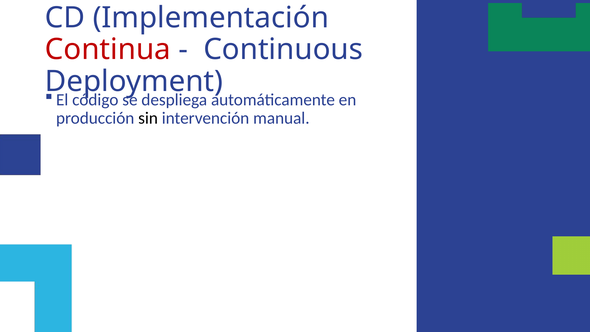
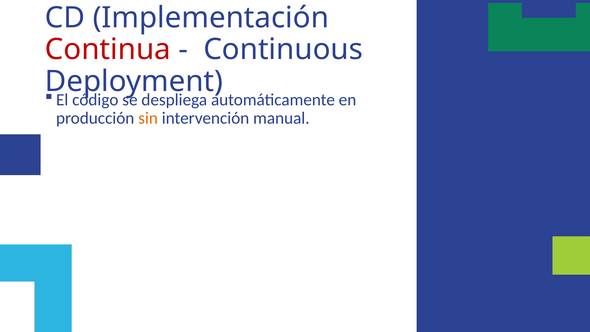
sin colour: black -> orange (148, 118)
